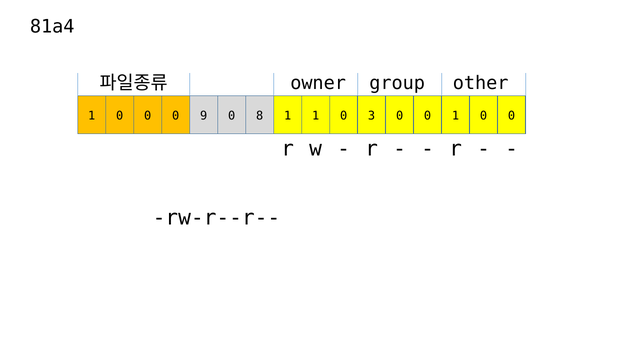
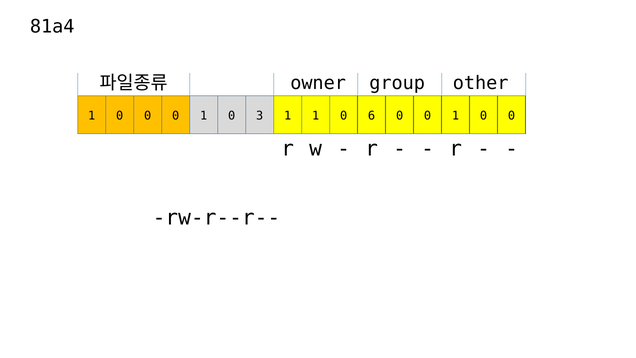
0 0 0 9: 9 -> 1 (204, 116)
8: 8 -> 3 (260, 116)
3: 3 -> 6 (372, 116)
